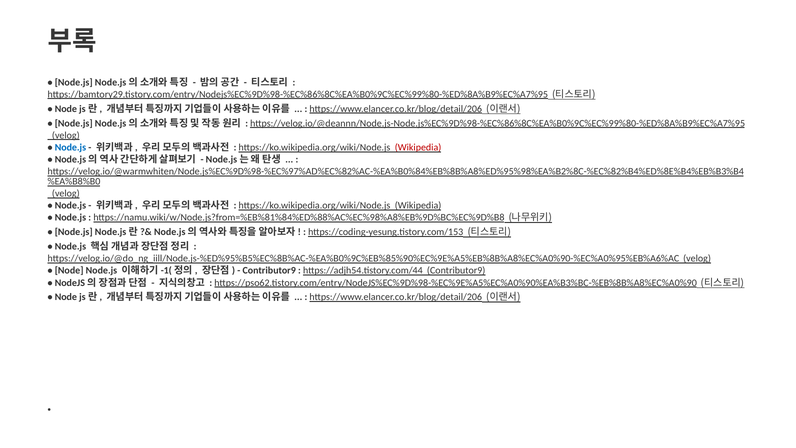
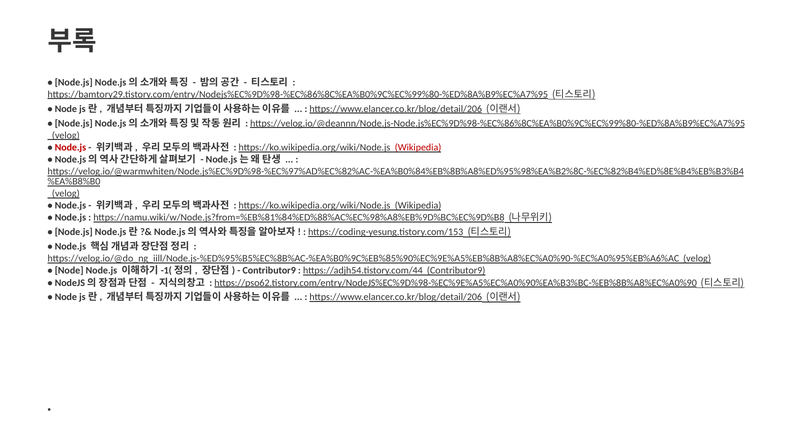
Node.js colour: blue -> red (70, 147)
